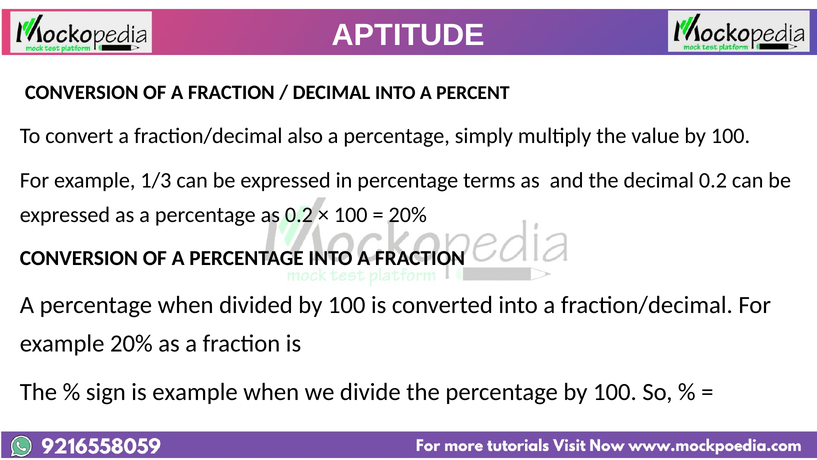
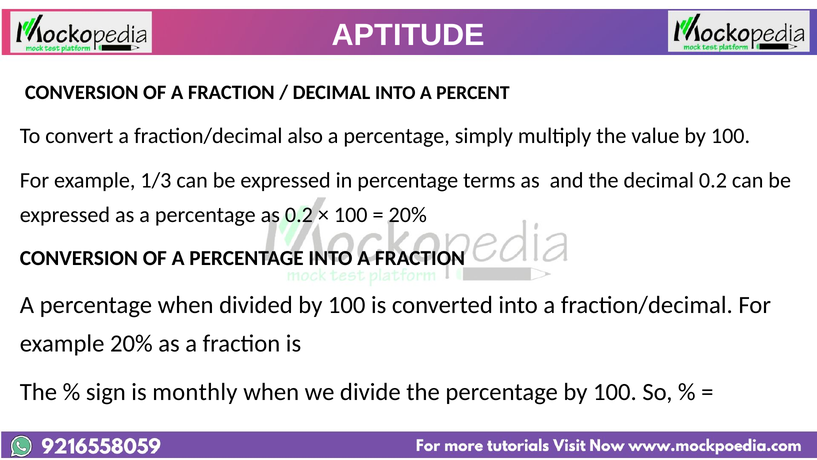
is example: example -> monthly (195, 392)
